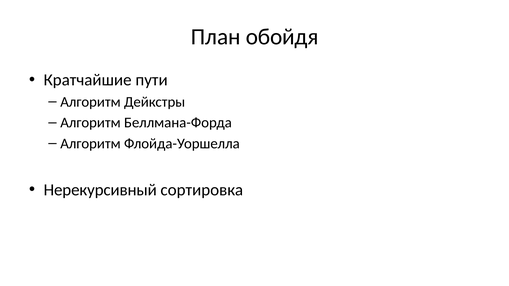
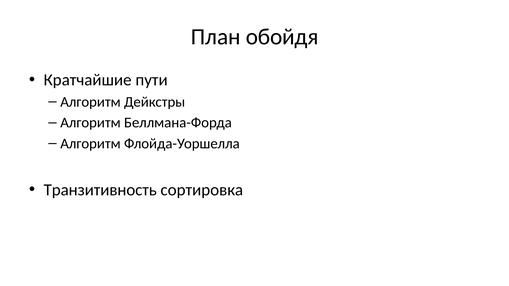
Нерекурсивный: Нерекурсивный -> Транзитивность (100, 190)
